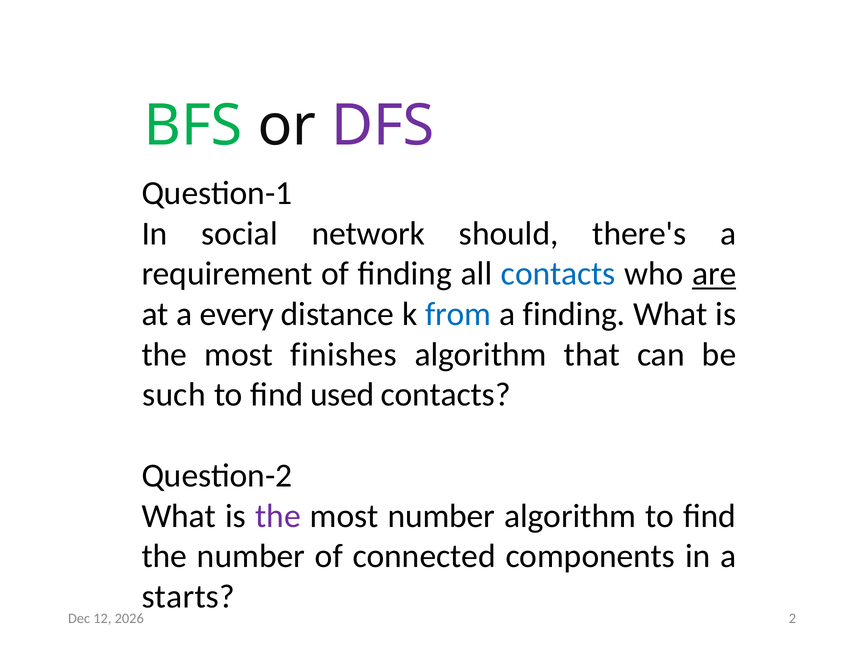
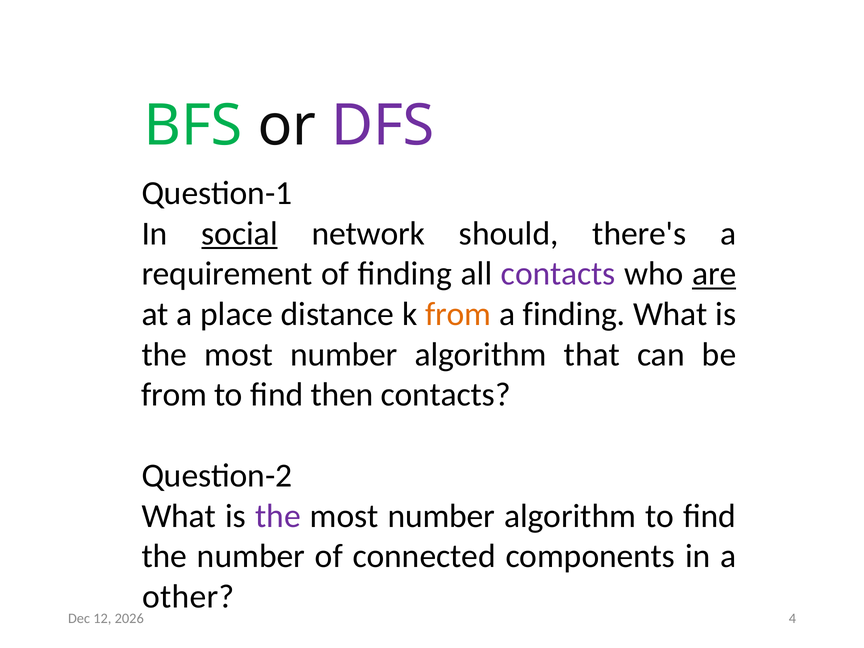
social underline: none -> present (240, 234)
contacts colour: blue -> purple (558, 274)
every: every -> place (237, 314)
from colour: blue -> orange (458, 314)
finishes: finishes -> number (344, 355)
such: such -> from (174, 395)
used: used -> then (342, 395)
starts: starts -> other (188, 597)
2: 2 -> 4 (792, 619)
